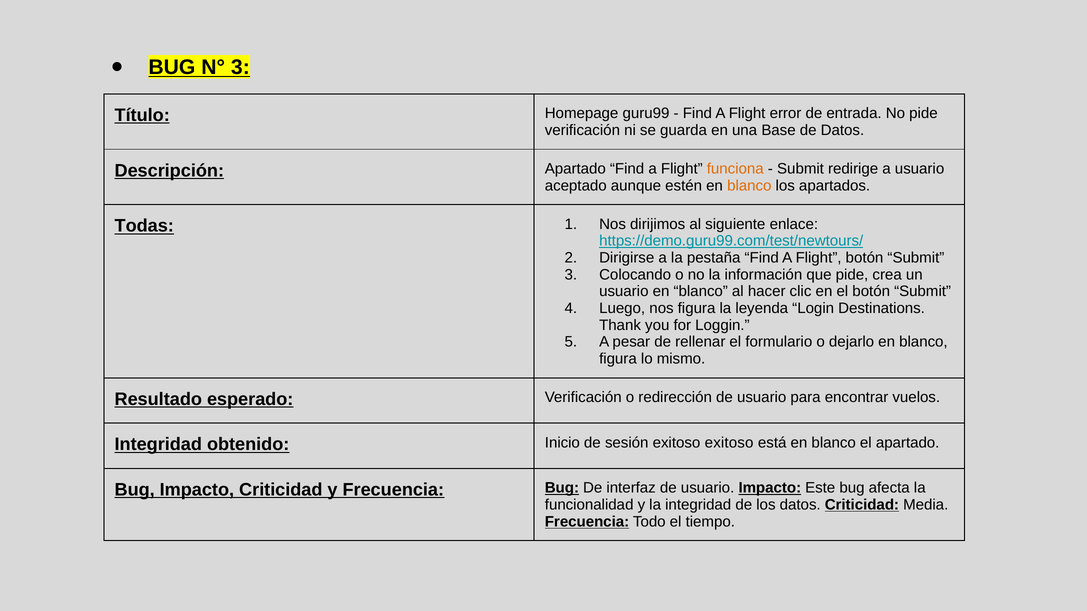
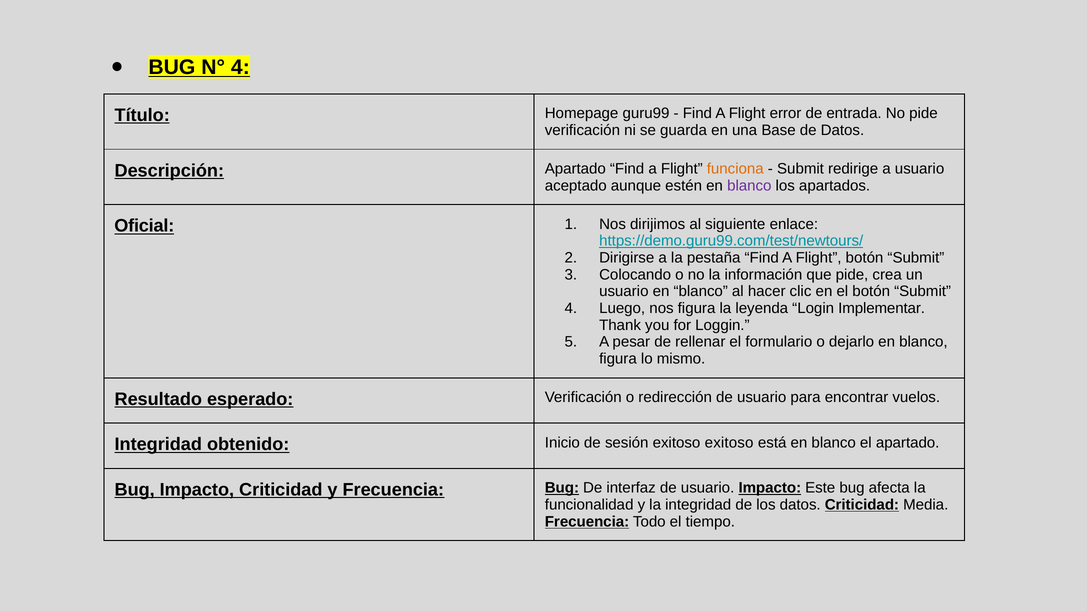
N° 3: 3 -> 4 (240, 67)
blanco colour: orange -> purple (749, 186)
Todas: Todas -> Oficial (144, 226)
Destinations: Destinations -> Implementar (882, 309)
